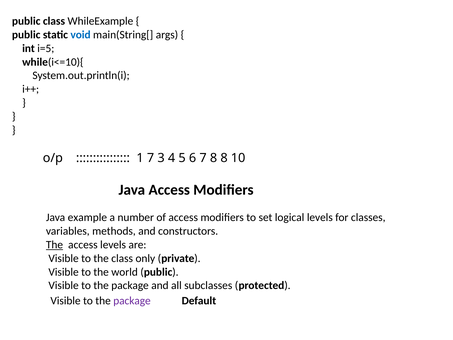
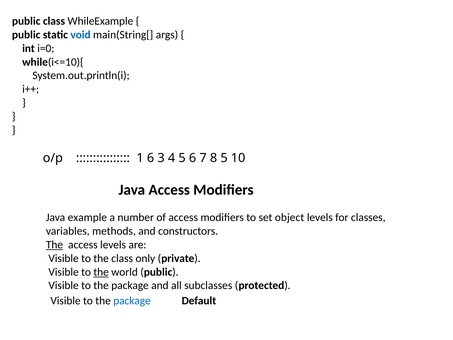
i=5: i=5 -> i=0 (46, 48)
1 7: 7 -> 6 (151, 158)
8 8: 8 -> 5 (224, 158)
logical: logical -> object (290, 217)
the underline: none -> present (101, 272)
package colour: purple -> blue (132, 300)
